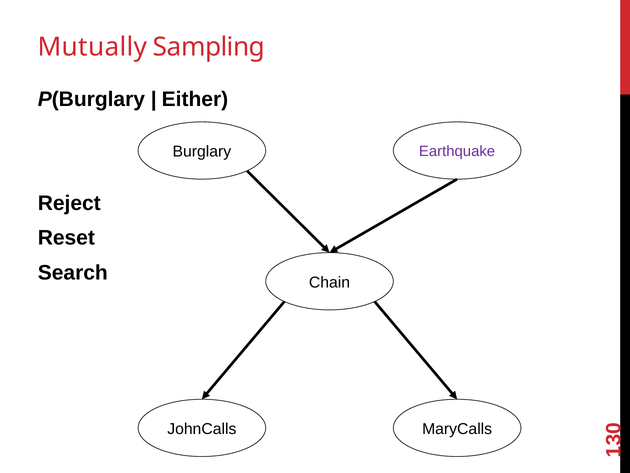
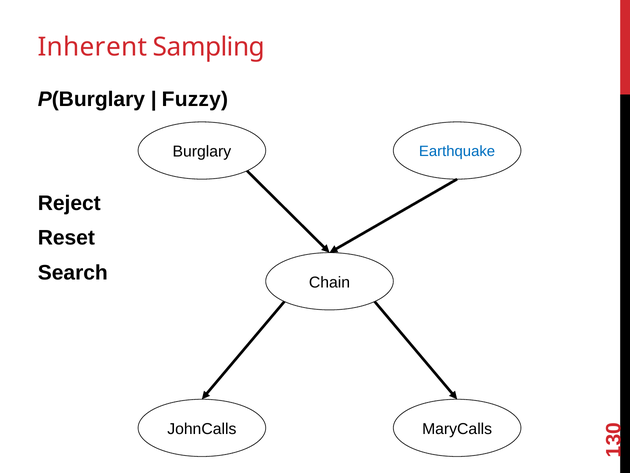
Mutually: Mutually -> Inherent (92, 47)
Either: Either -> Fuzzy (195, 99)
Earthquake colour: purple -> blue (457, 151)
